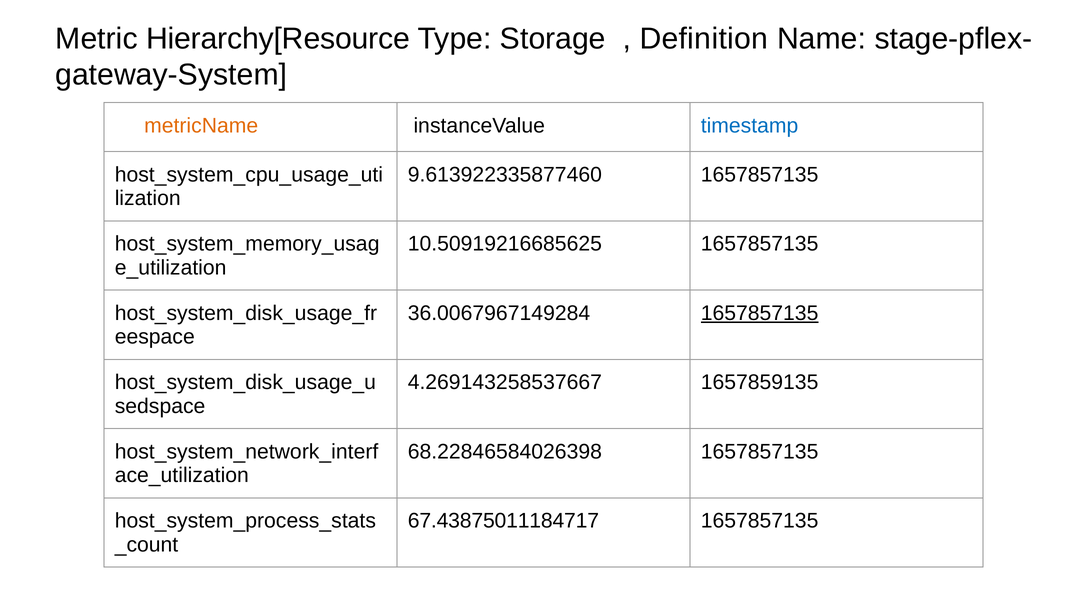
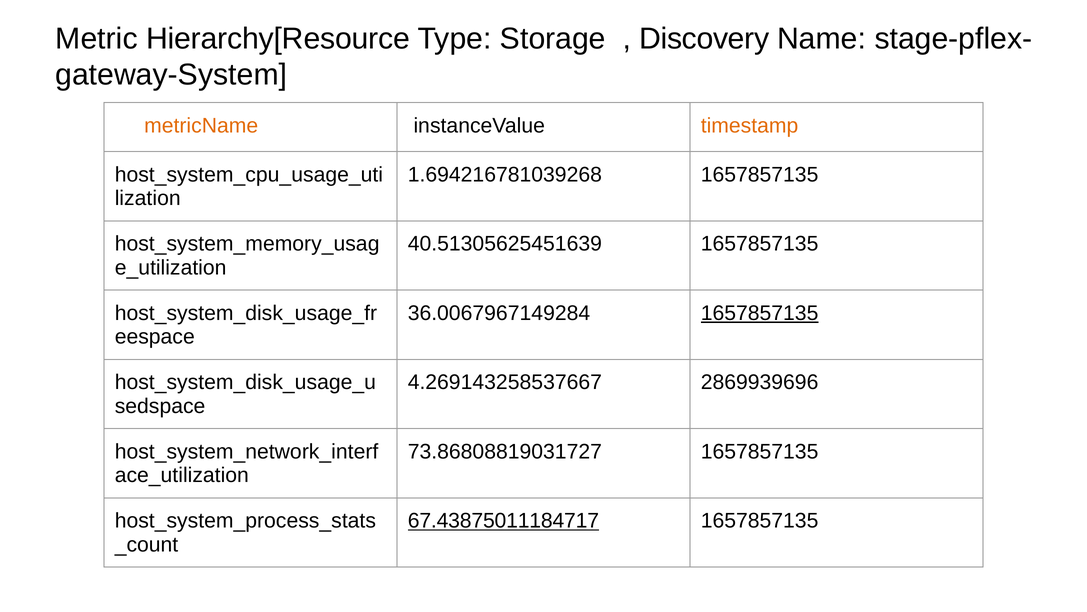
Definition: Definition -> Discovery (704, 39)
timestamp colour: blue -> orange (750, 125)
9.613922335877460: 9.613922335877460 -> 1.694216781039268 (505, 174)
10.50919216685625: 10.50919216685625 -> 40.51305625451639 (505, 244)
1657859135: 1657859135 -> 2869939696 (760, 382)
68.22846584026398: 68.22846584026398 -> 73.86808819031727 (505, 451)
67.43875011184717 underline: none -> present (503, 520)
